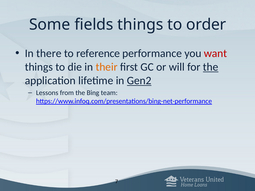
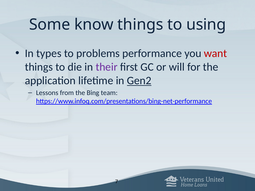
fields: fields -> know (94, 25)
order: order -> using (206, 25)
there: there -> types (49, 53)
reference: reference -> problems (98, 53)
their colour: orange -> purple (107, 67)
the underline: present -> none (211, 67)
